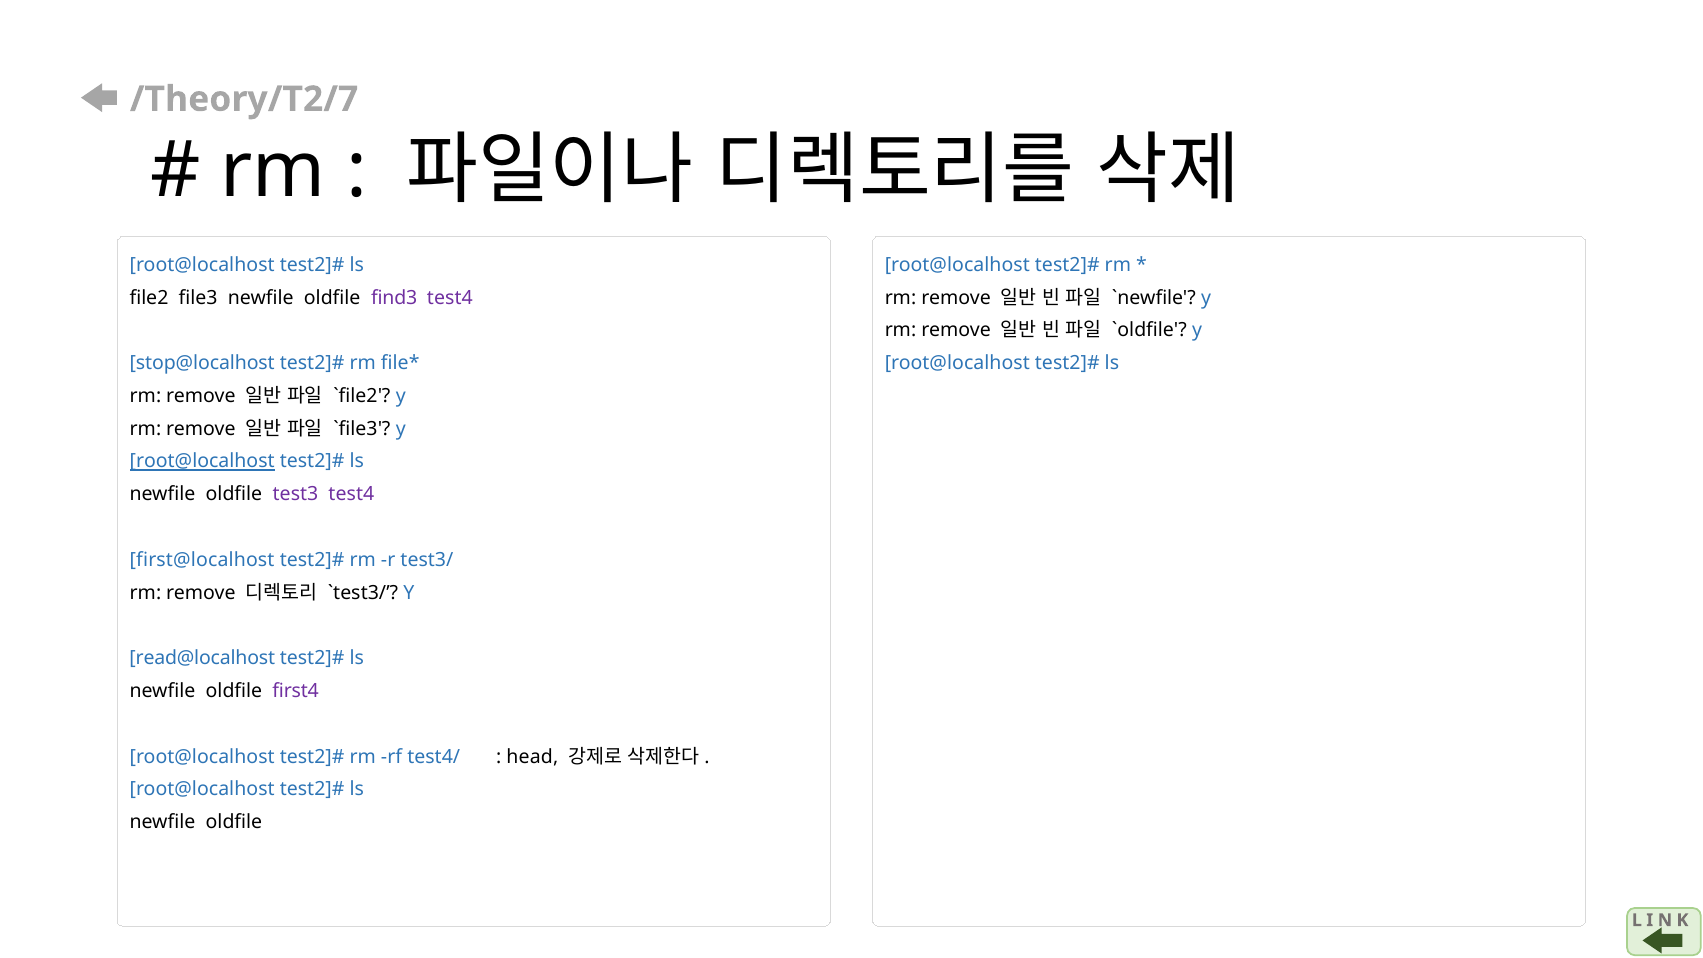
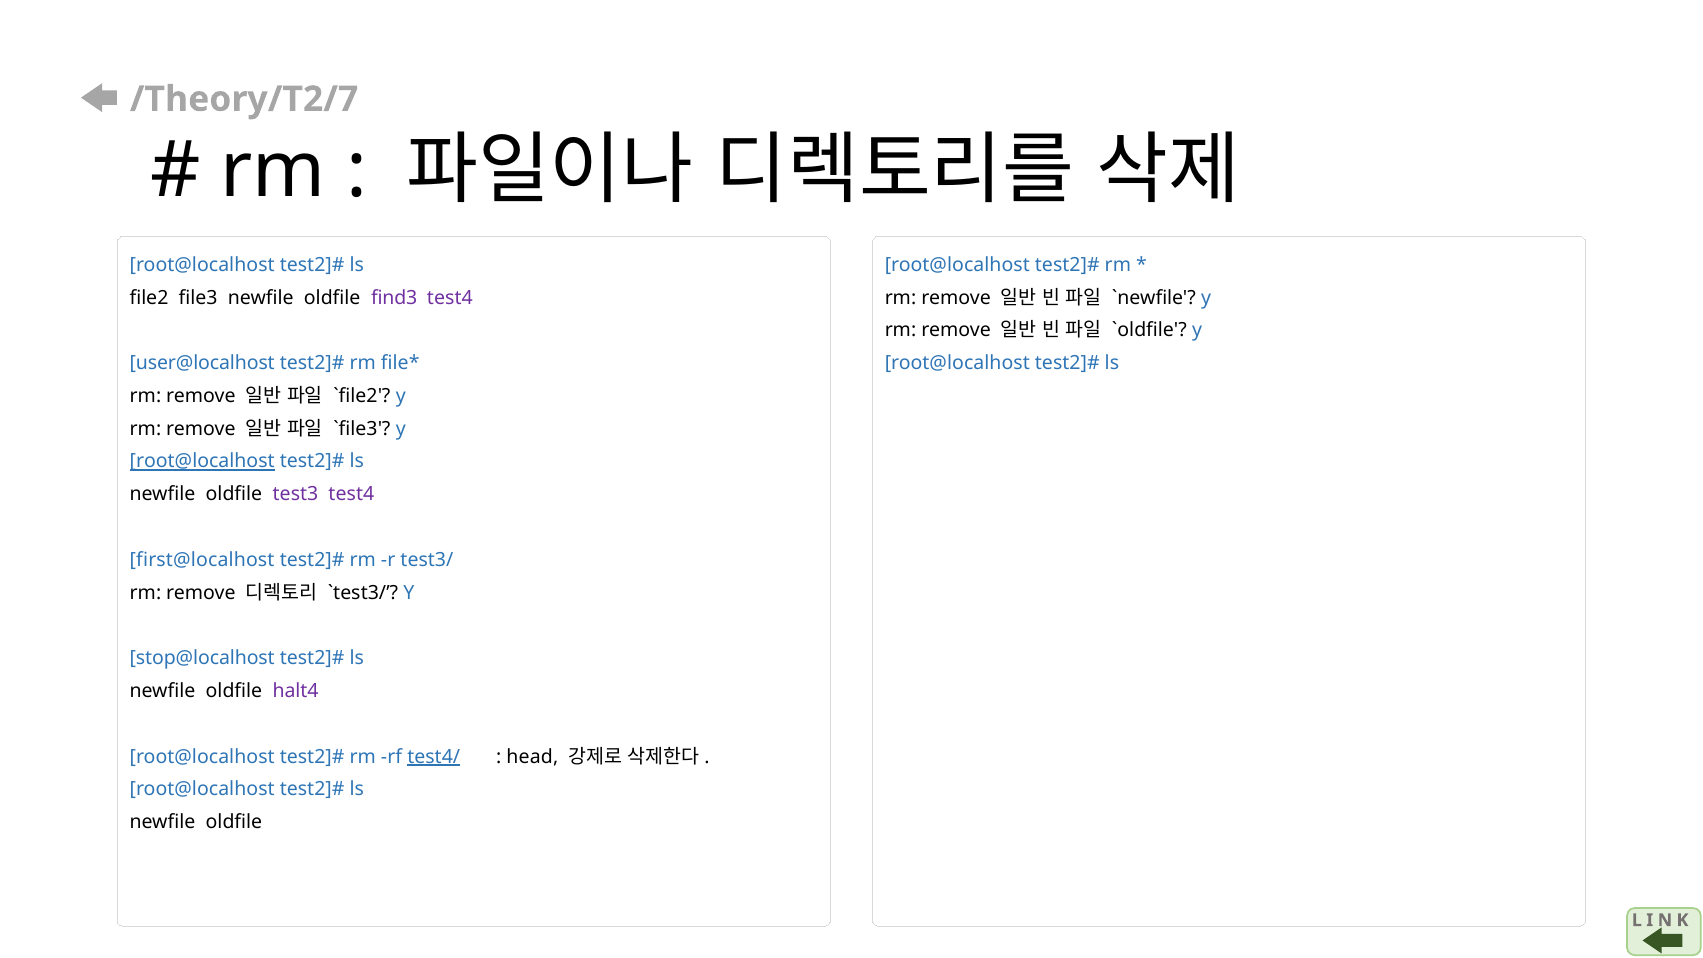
stop@localhost: stop@localhost -> user@localhost (202, 363)
read@localhost: read@localhost -> stop@localhost (202, 658)
first4: first4 -> halt4 (296, 691)
test4/ underline: none -> present (434, 757)
